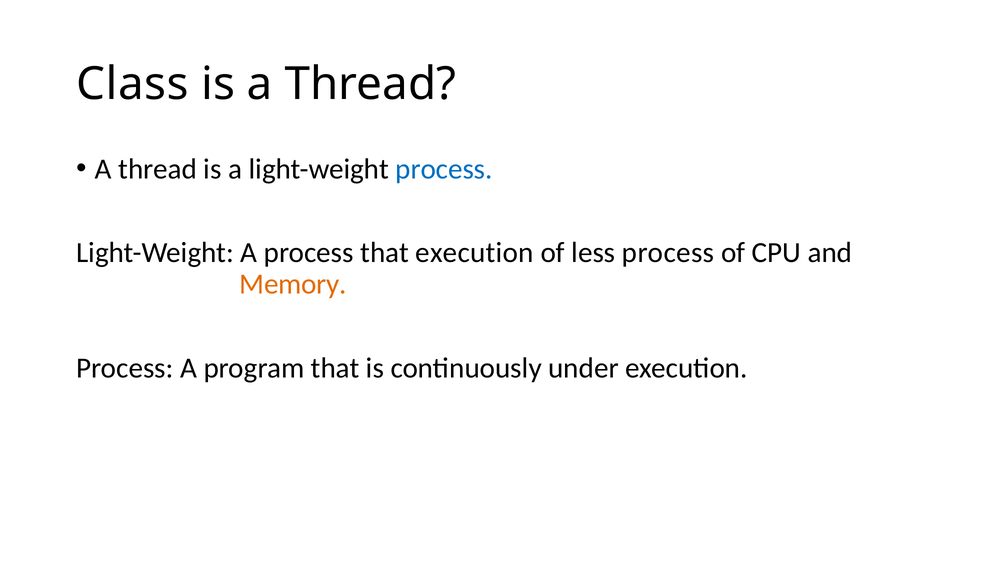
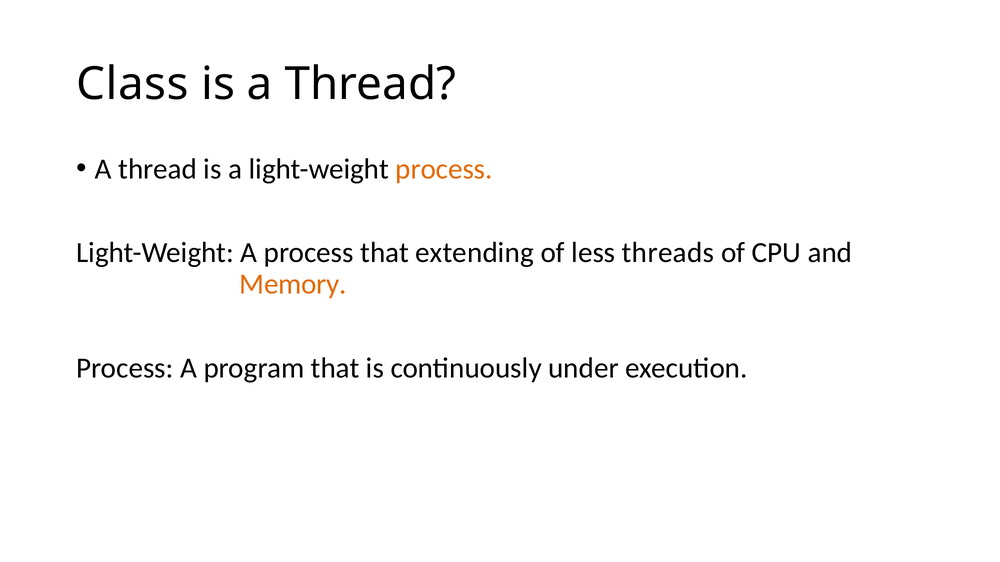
process colour: blue -> orange (444, 169)
that execution: execution -> extending (475, 253)
less process: process -> threads (668, 253)
